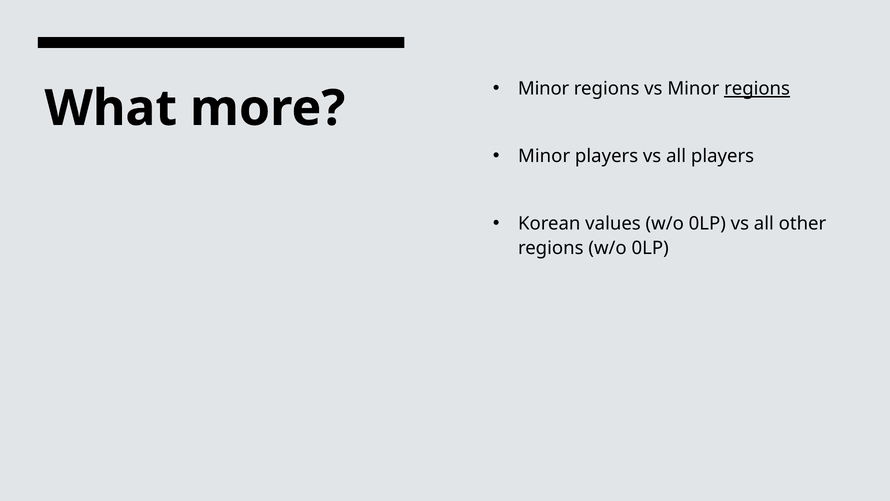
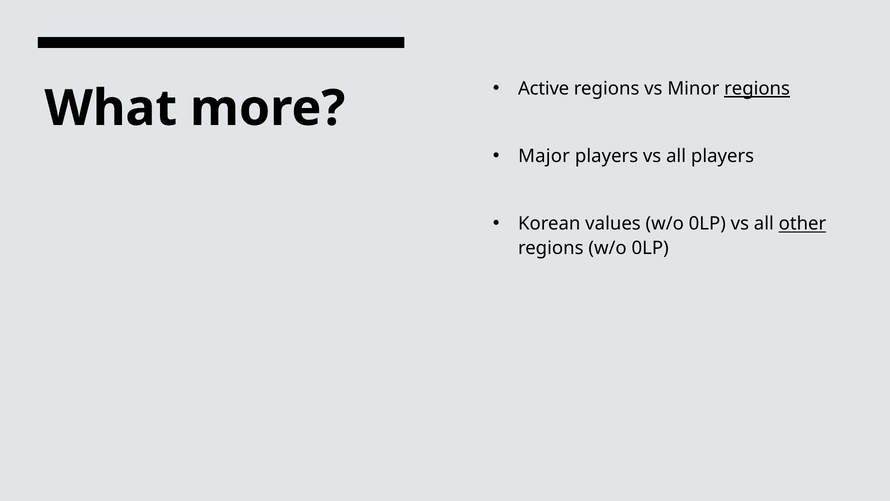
Minor: Minor -> Active (544, 89)
Minor: Minor -> Major (544, 156)
other underline: none -> present (802, 224)
